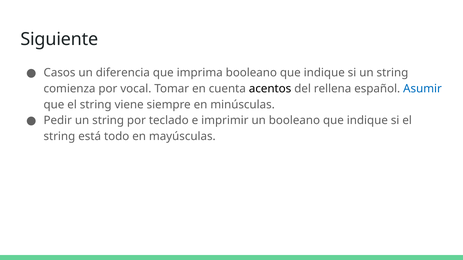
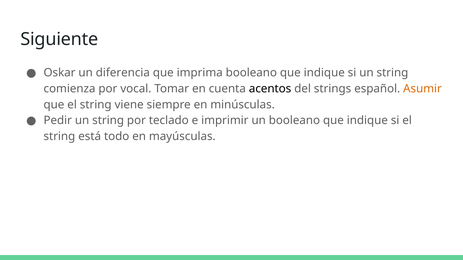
Casos: Casos -> Oskar (60, 73)
rellena: rellena -> strings (333, 89)
Asumir colour: blue -> orange (423, 89)
